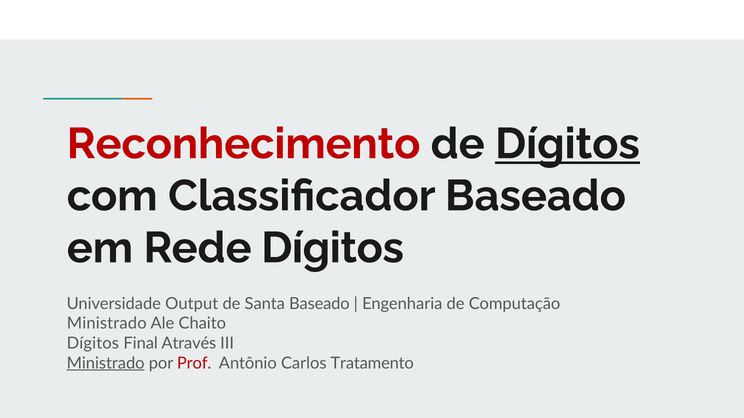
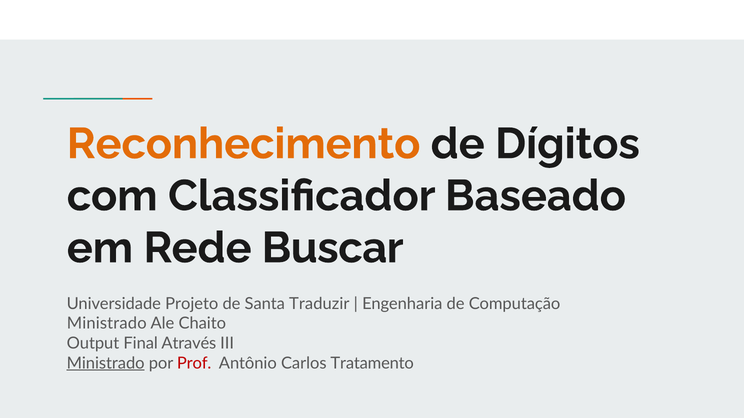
Reconhecimento colour: red -> orange (244, 144)
Dígitos underline: present -> none (567, 144)
Rede Dígitos: Dígitos -> Buscar (333, 248)
Output: Output -> Projeto (192, 304)
Santa Baseado: Baseado -> Traduzir (319, 304)
Dígitos: Dígitos -> Output (93, 344)
